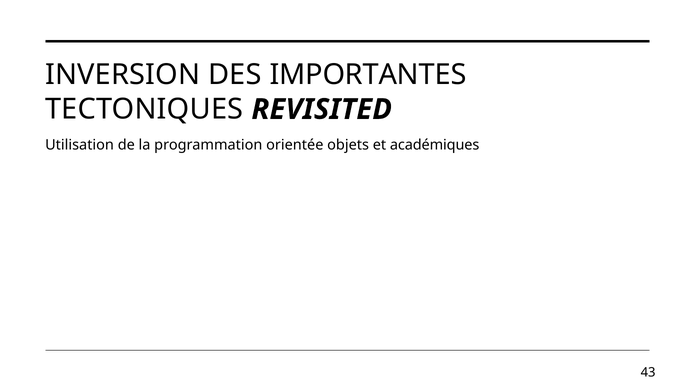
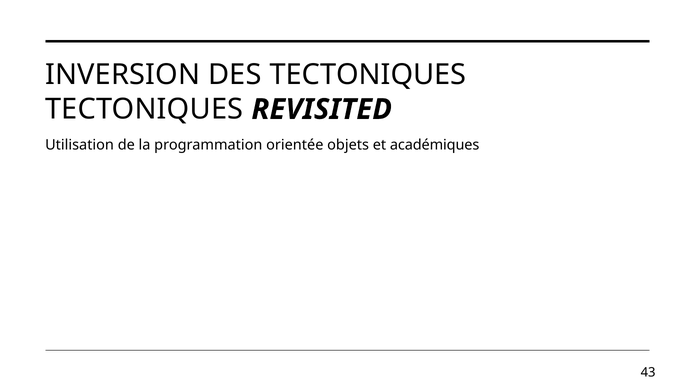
DES IMPORTANTES: IMPORTANTES -> TECTONIQUES (368, 75)
